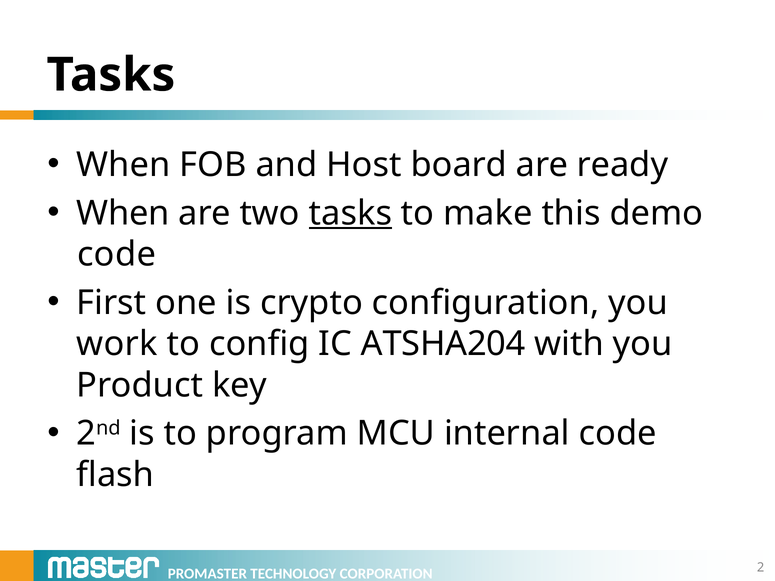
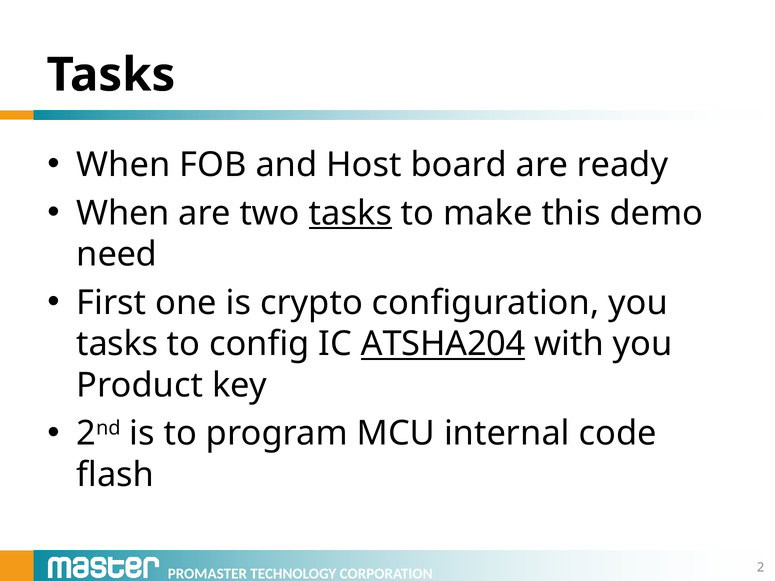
code: code -> need (117, 255)
work: work -> tasks (117, 344)
ATSHA204 underline: none -> present (443, 344)
